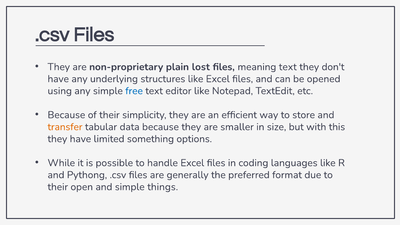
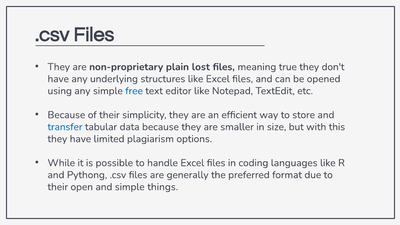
meaning text: text -> true (288, 67)
transfer colour: orange -> blue (65, 127)
something: something -> plagiarism (150, 139)
